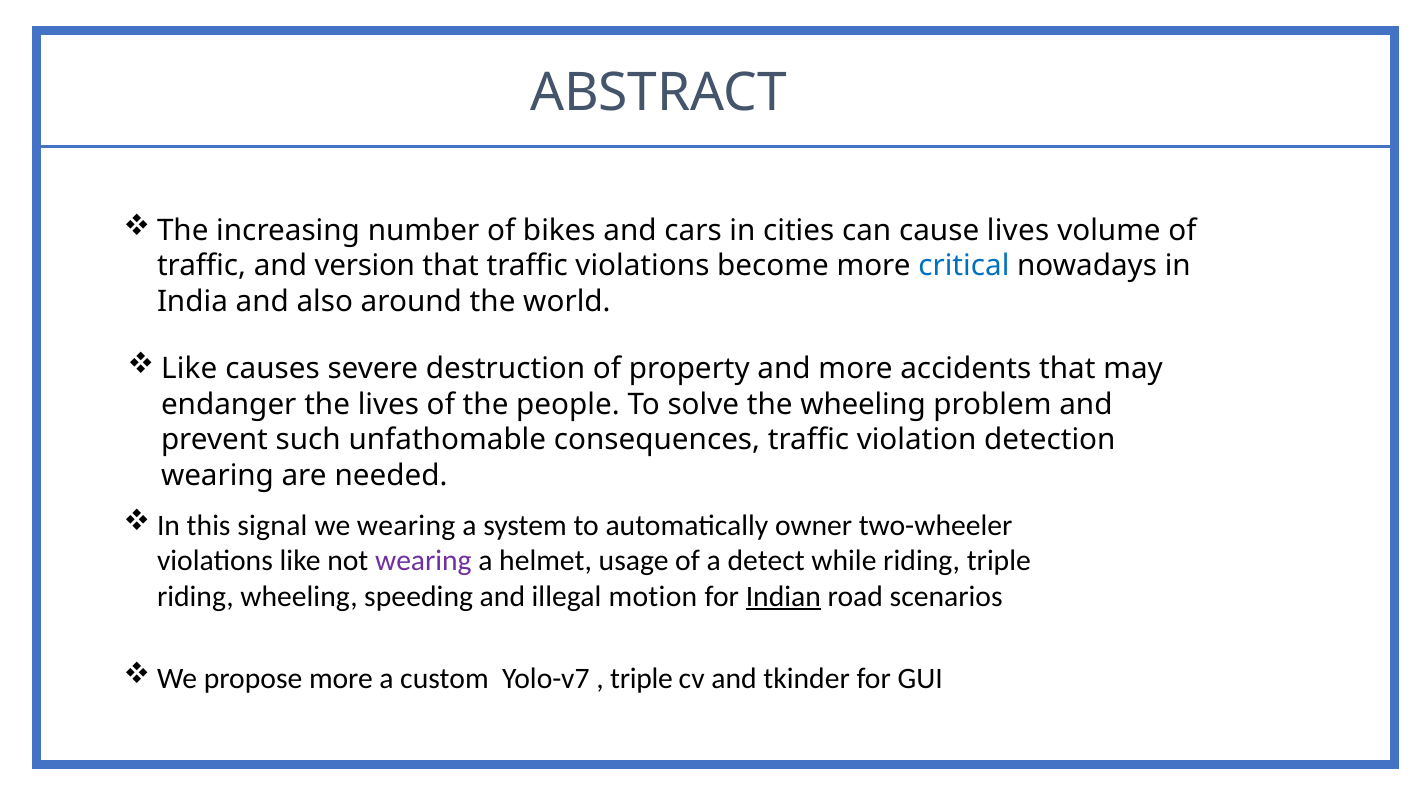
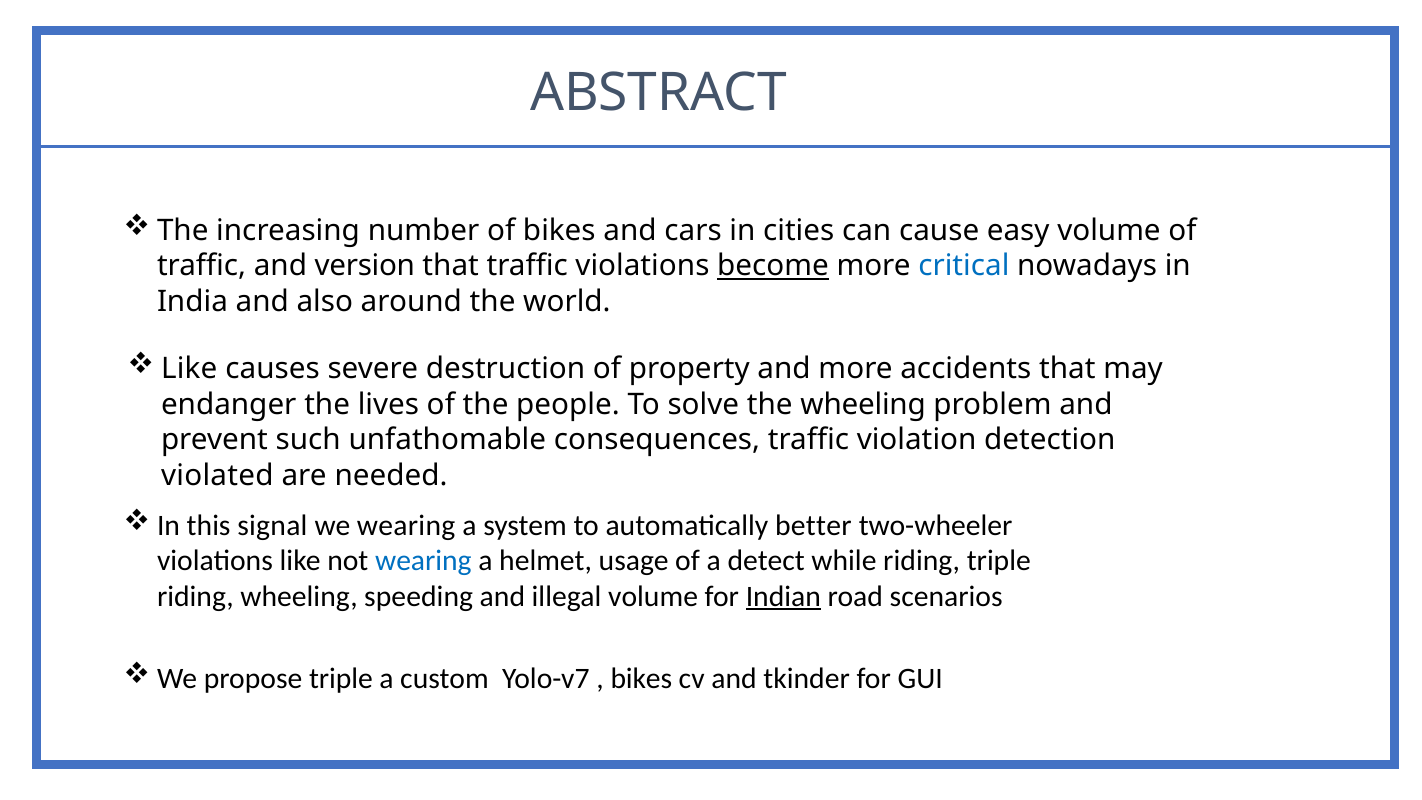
cause lives: lives -> easy (1018, 230)
become underline: none -> present (773, 266)
wearing: wearing -> violated (217, 475)
owner: owner -> better (813, 525)
wearing colour: purple -> blue (423, 561)
illegal motion: motion -> volume (653, 596)
propose more: more -> triple (341, 679)
triple: triple -> bikes (641, 679)
